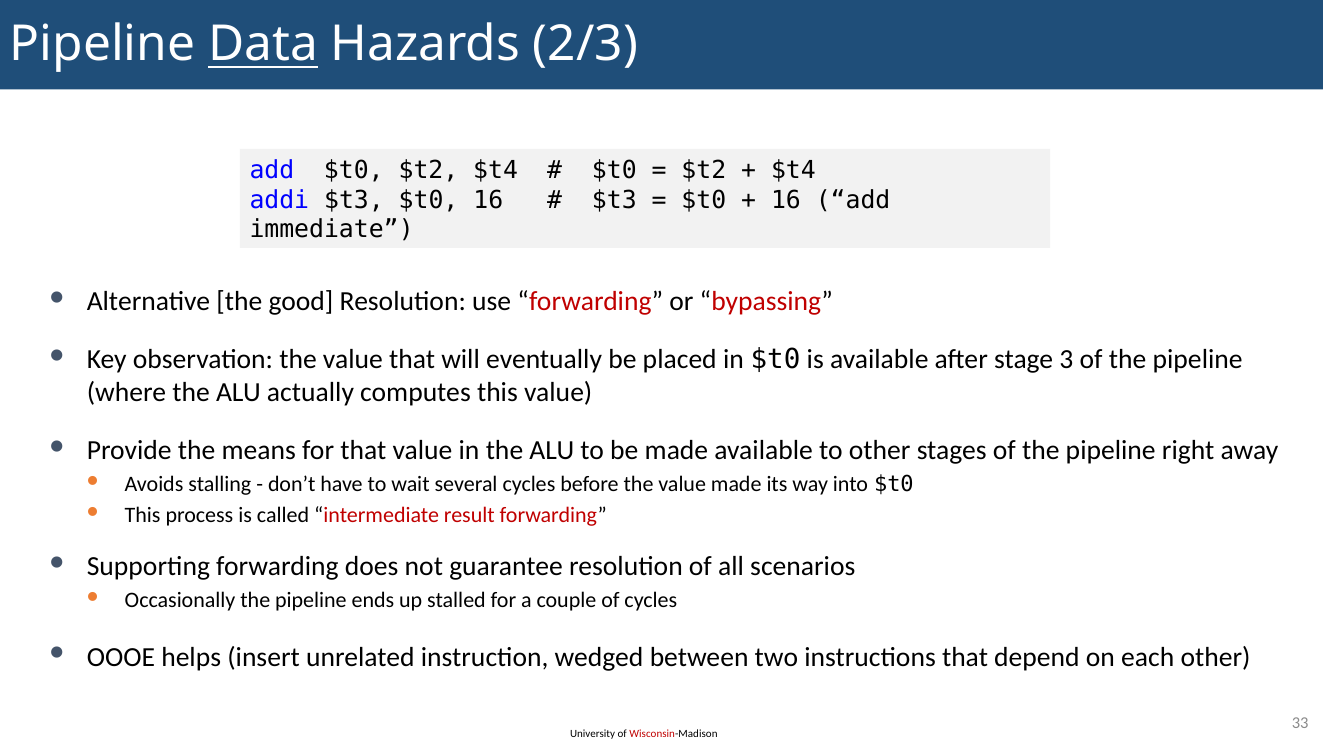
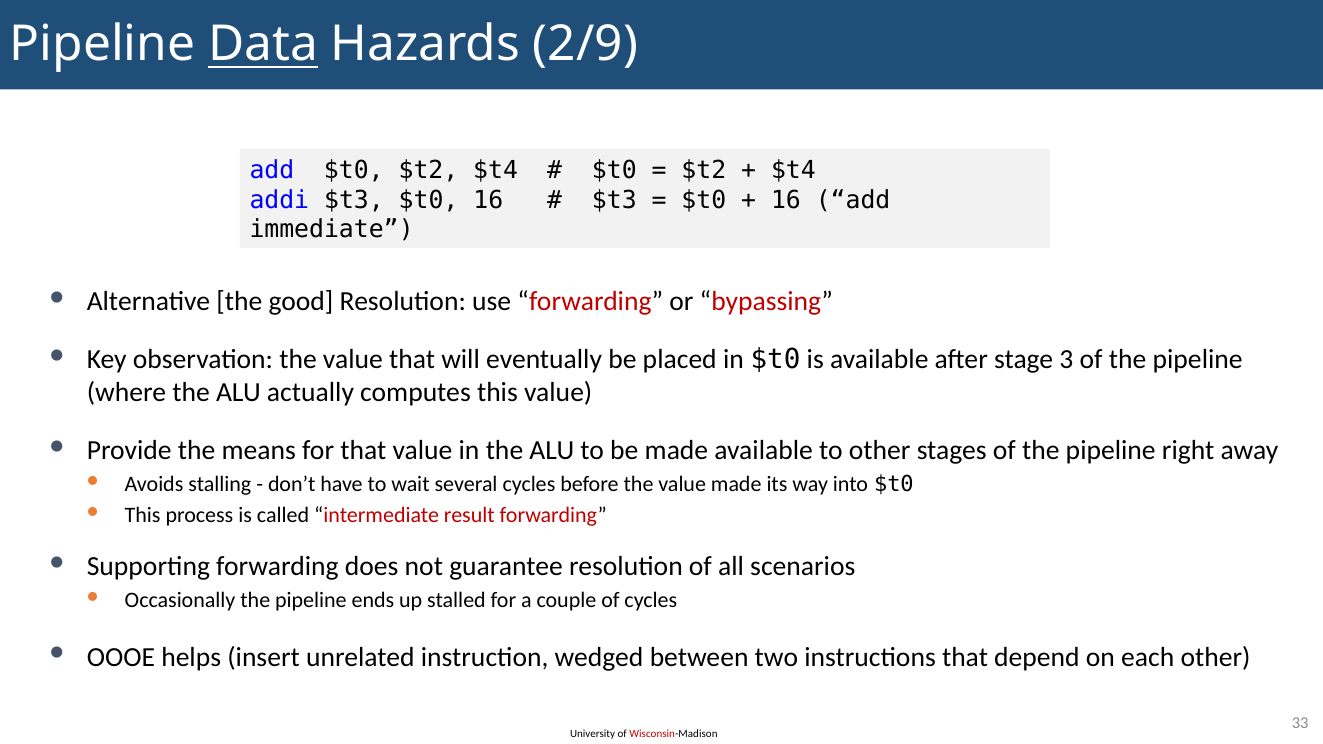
2/3: 2/3 -> 2/9 (585, 44)
